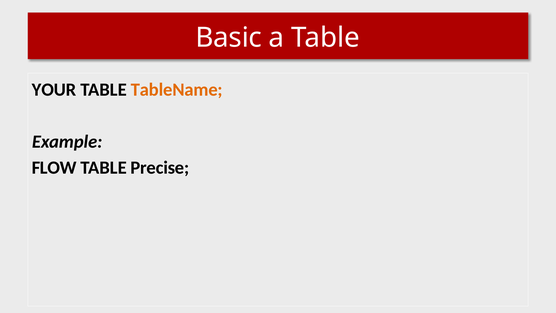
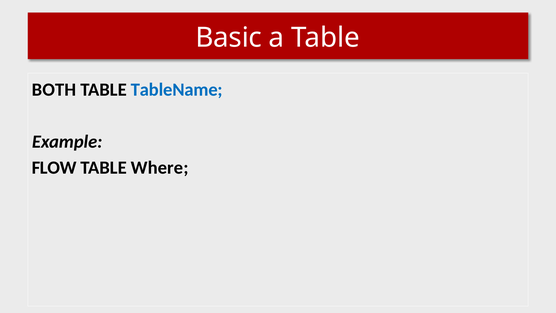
YOUR: YOUR -> BOTH (54, 90)
TableName colour: orange -> blue (177, 90)
Precise: Precise -> Where (160, 167)
